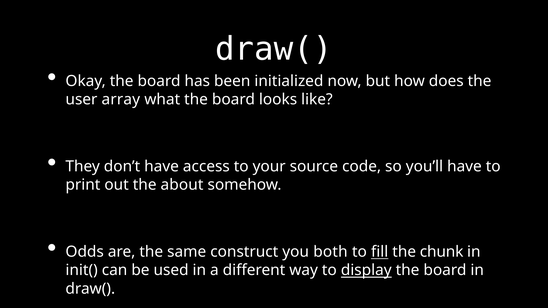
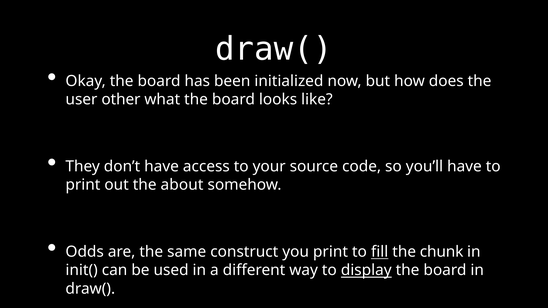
array: array -> other (121, 99)
you both: both -> print (330, 252)
